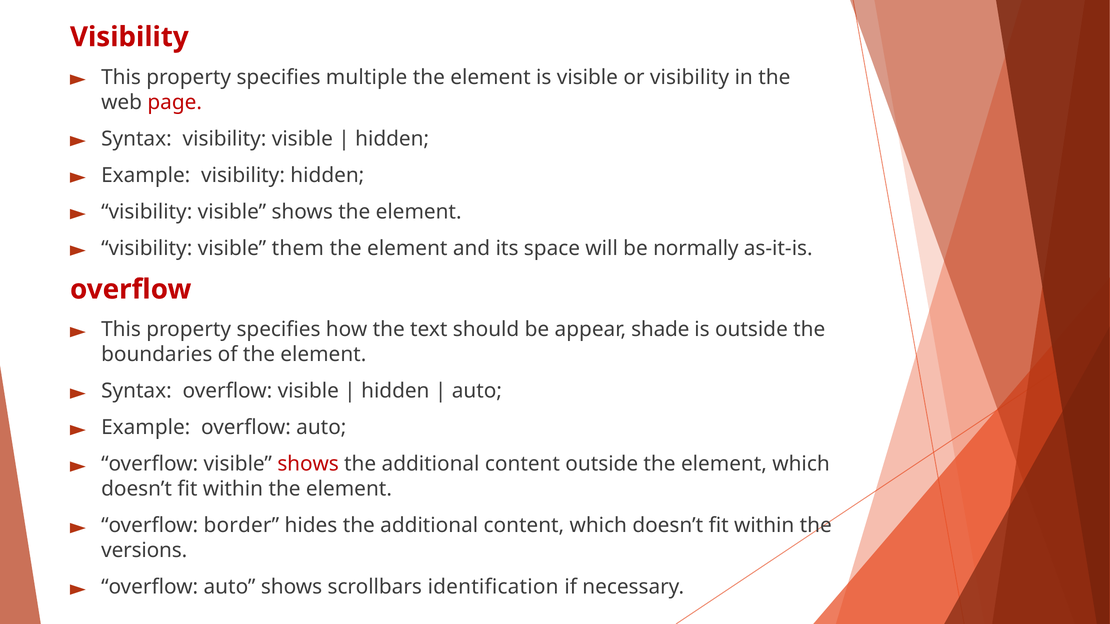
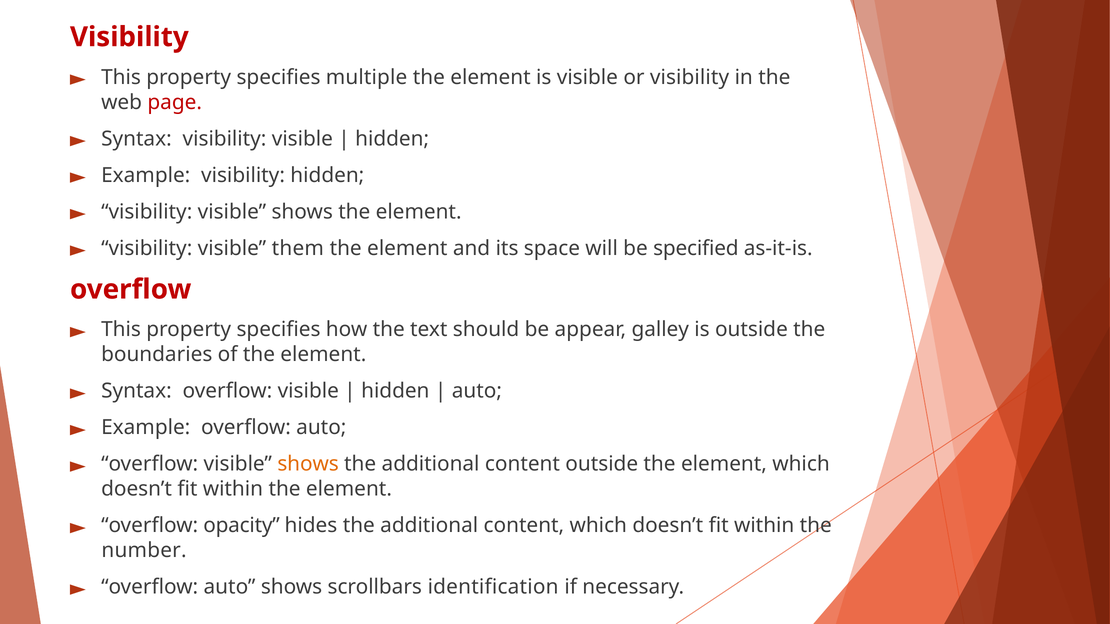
normally: normally -> specified (696, 248)
shade: shade -> galley (660, 330)
shows colour: red -> orange (308, 464)
border: border -> opacity (242, 526)
versions: versions -> number (144, 551)
